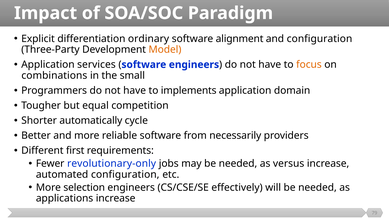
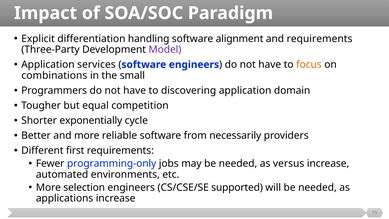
ordinary: ordinary -> handling (149, 39)
and configuration: configuration -> requirements (320, 39)
Model colour: orange -> purple (165, 50)
implements: implements -> discovering (189, 90)
automatically: automatically -> exponentially (91, 120)
revolutionary-only: revolutionary-only -> programming-only (112, 163)
automated configuration: configuration -> environments (125, 174)
effectively: effectively -> supported (237, 187)
